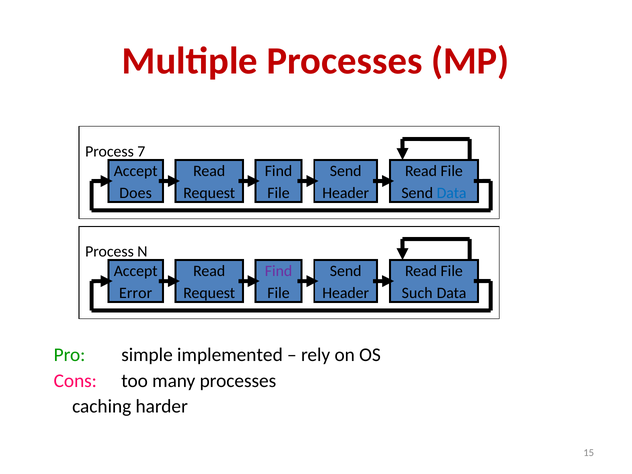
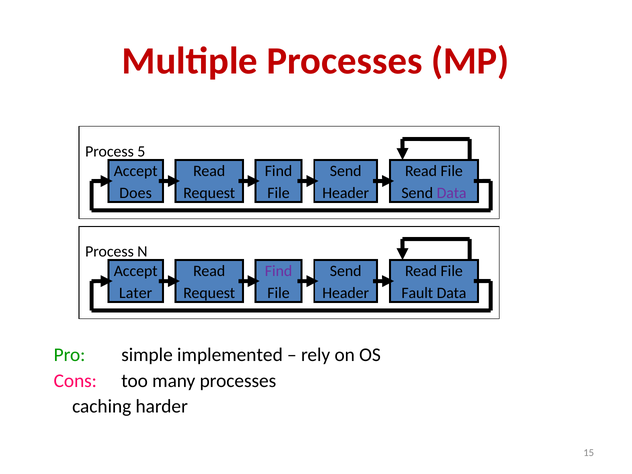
7: 7 -> 5 (141, 152)
Data colour: blue -> purple (452, 193)
Error: Error -> Later (136, 293)
Such: Such -> Fault (417, 293)
